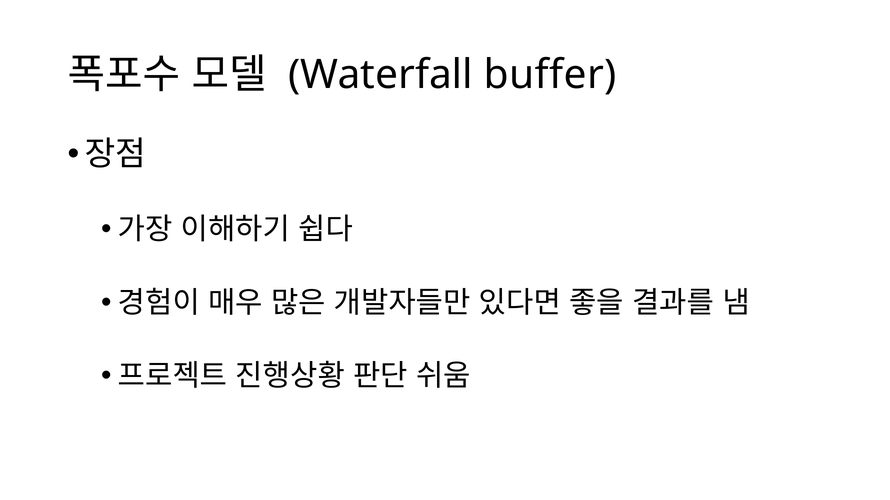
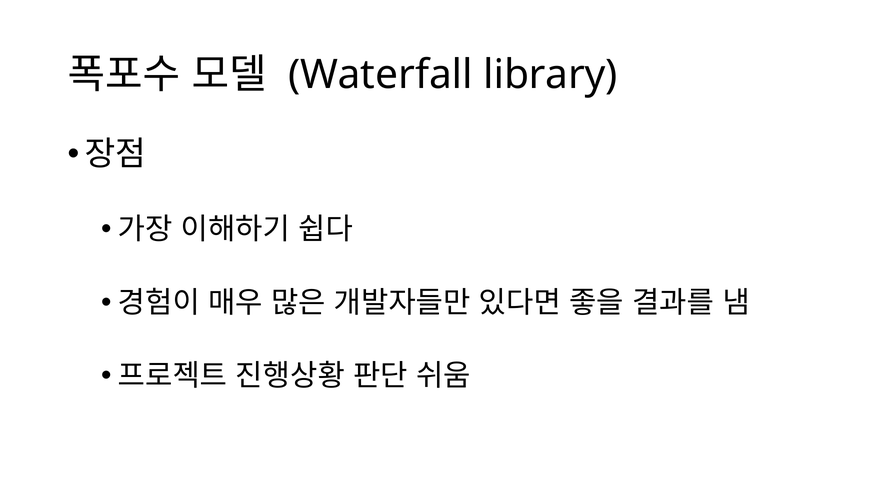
buffer: buffer -> library (550, 75)
